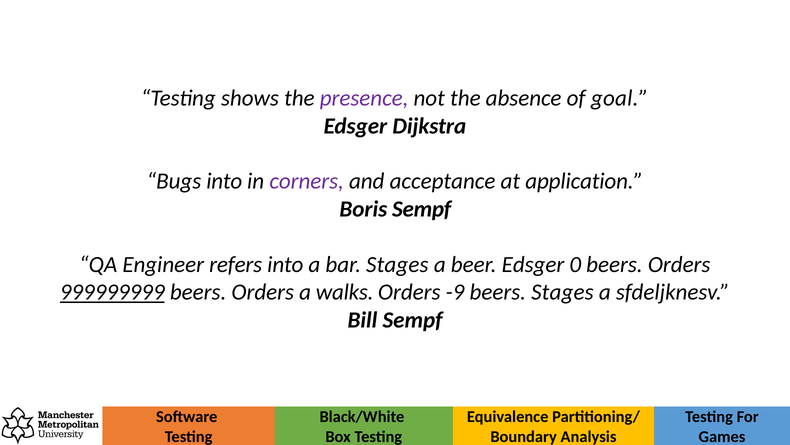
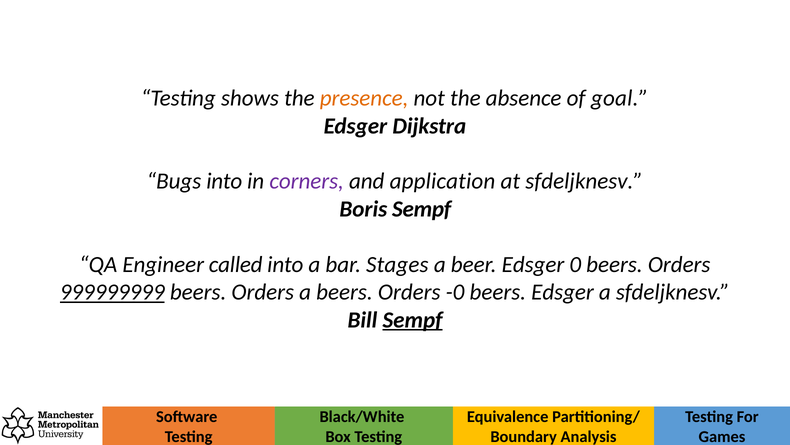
presence colour: purple -> orange (364, 98)
acceptance: acceptance -> application (442, 181)
at application: application -> sfdeljknesv (584, 181)
refers: refers -> called (236, 264)
a walks: walks -> beers (344, 292)
-9: -9 -> -0 (455, 292)
beers Stages: Stages -> Edsger (562, 292)
Sempf underline: none -> present (412, 319)
